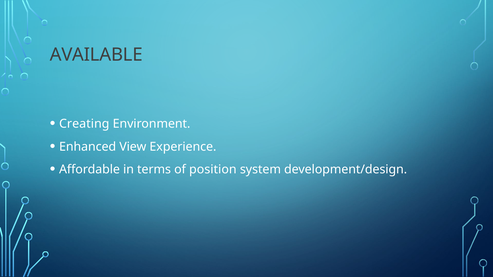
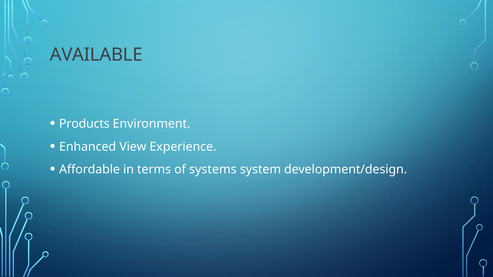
Creating: Creating -> Products (84, 124)
position: position -> systems (213, 170)
